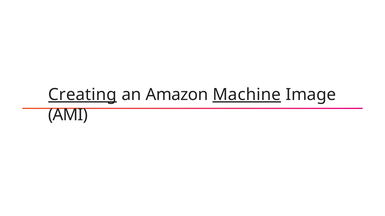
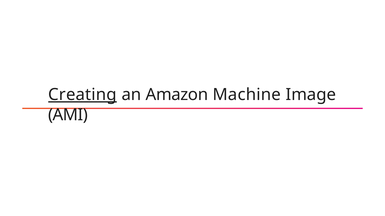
Machine underline: present -> none (247, 95)
